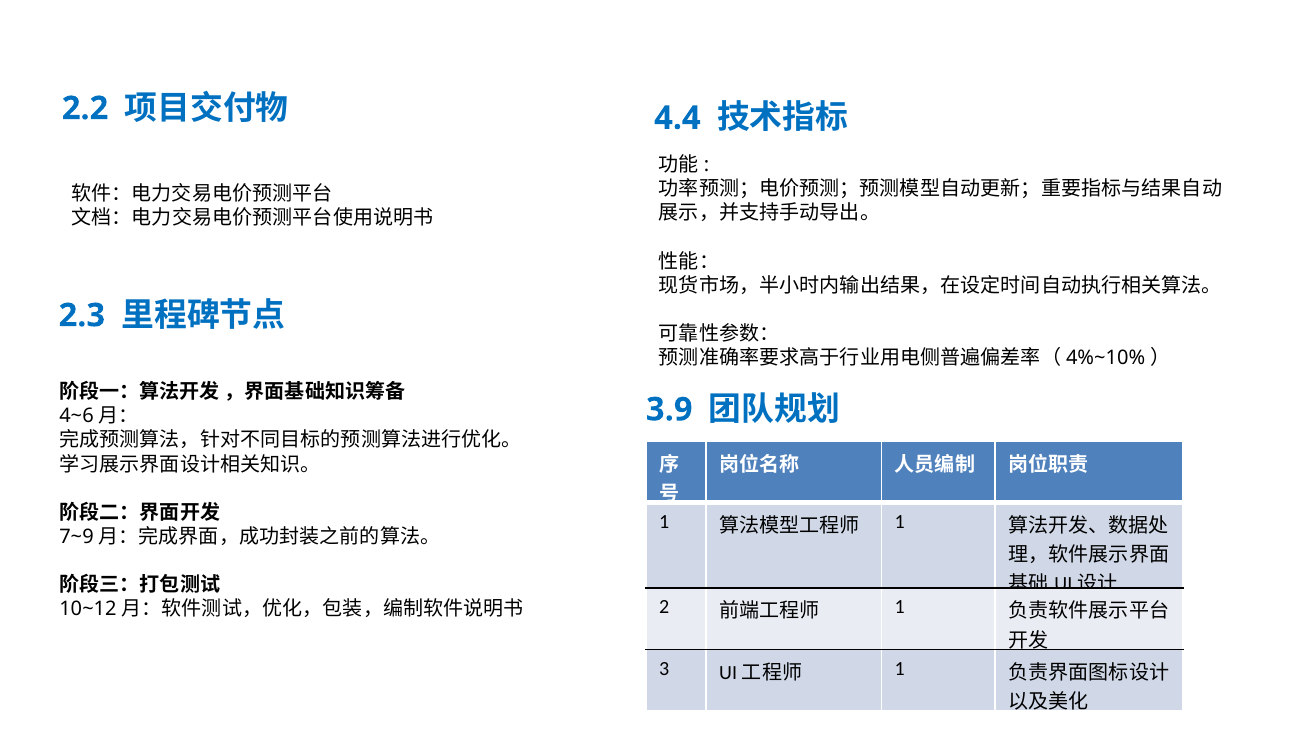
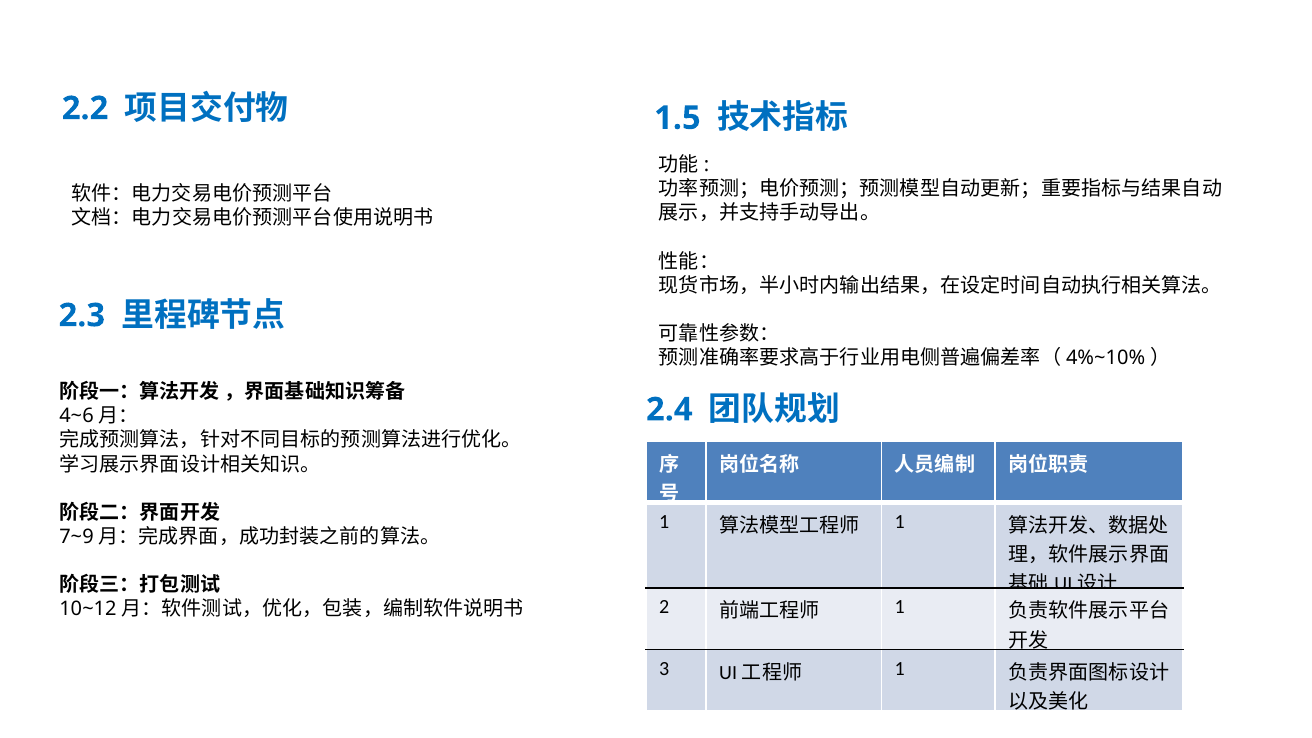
4.4: 4.4 -> 1.5 (677, 118)
3.9: 3.9 -> 2.4 (669, 410)
